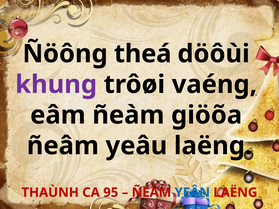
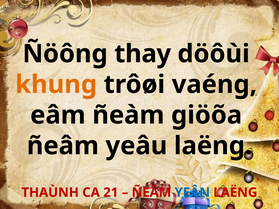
theá: theá -> thay (143, 54)
khung colour: purple -> orange (56, 85)
95: 95 -> 21 (111, 193)
